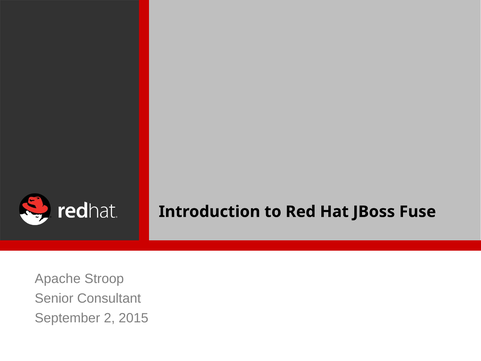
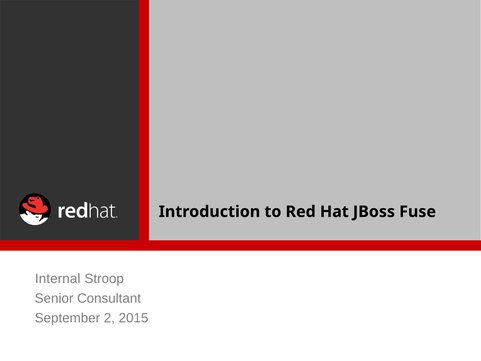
Apache: Apache -> Internal (58, 278)
